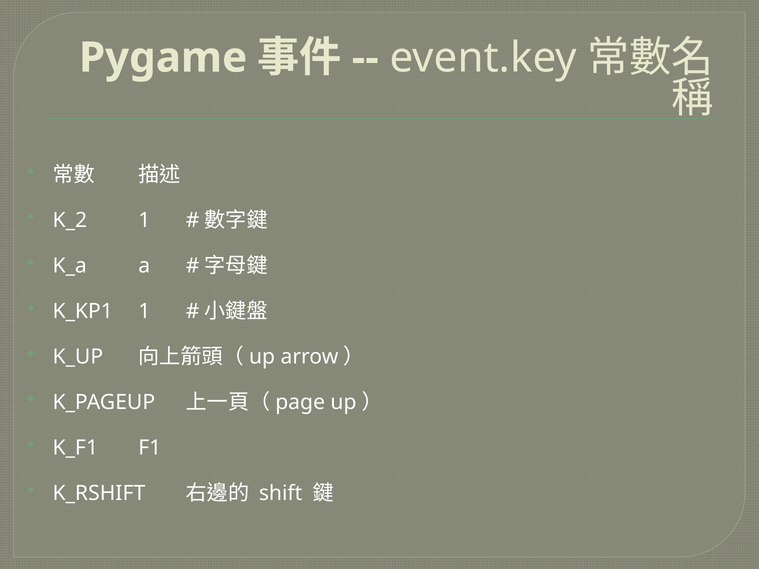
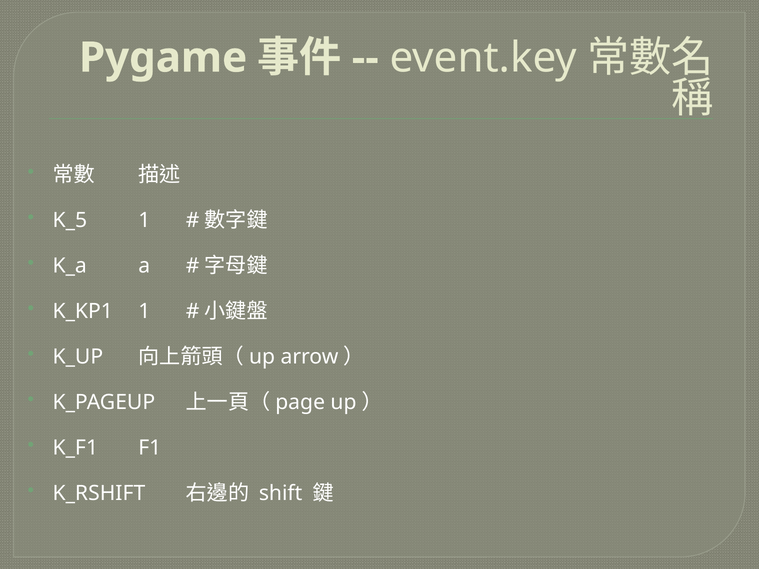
K_2: K_2 -> K_5 (70, 220)
